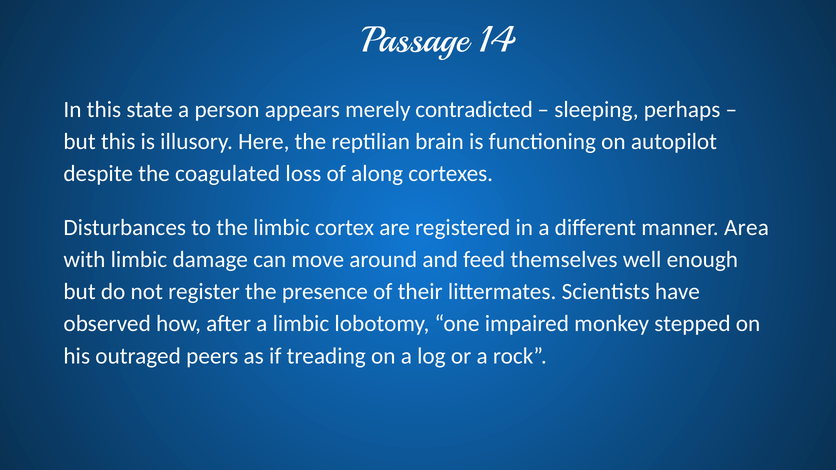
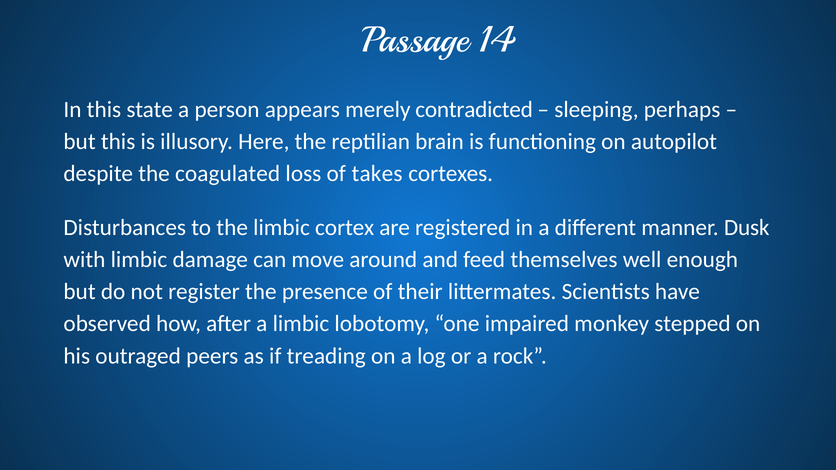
along: along -> takes (377, 174)
Area: Area -> Dusk (747, 228)
